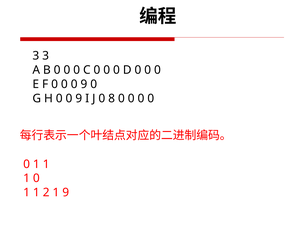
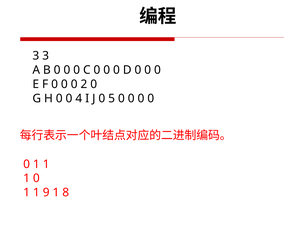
0 0 0 9: 9 -> 2 (84, 84)
H 0 0 9: 9 -> 4 (79, 98)
8: 8 -> 5 (112, 98)
2: 2 -> 9 (46, 192)
1 9: 9 -> 8 (66, 192)
